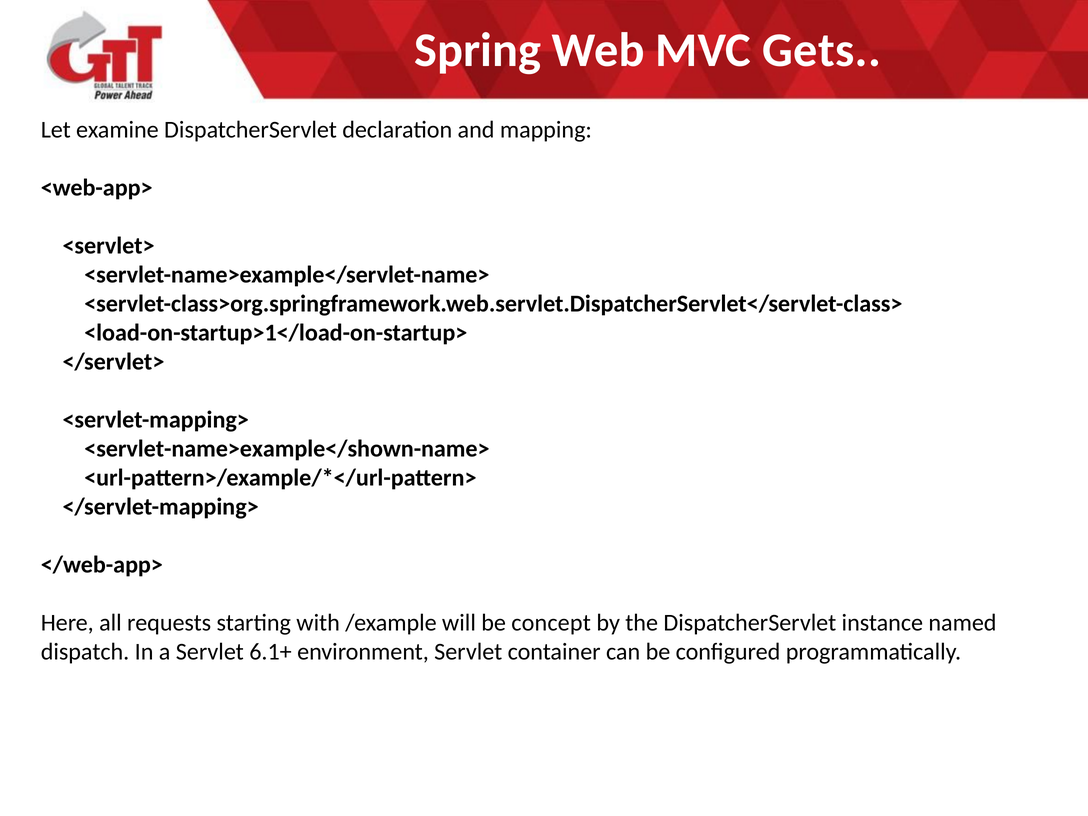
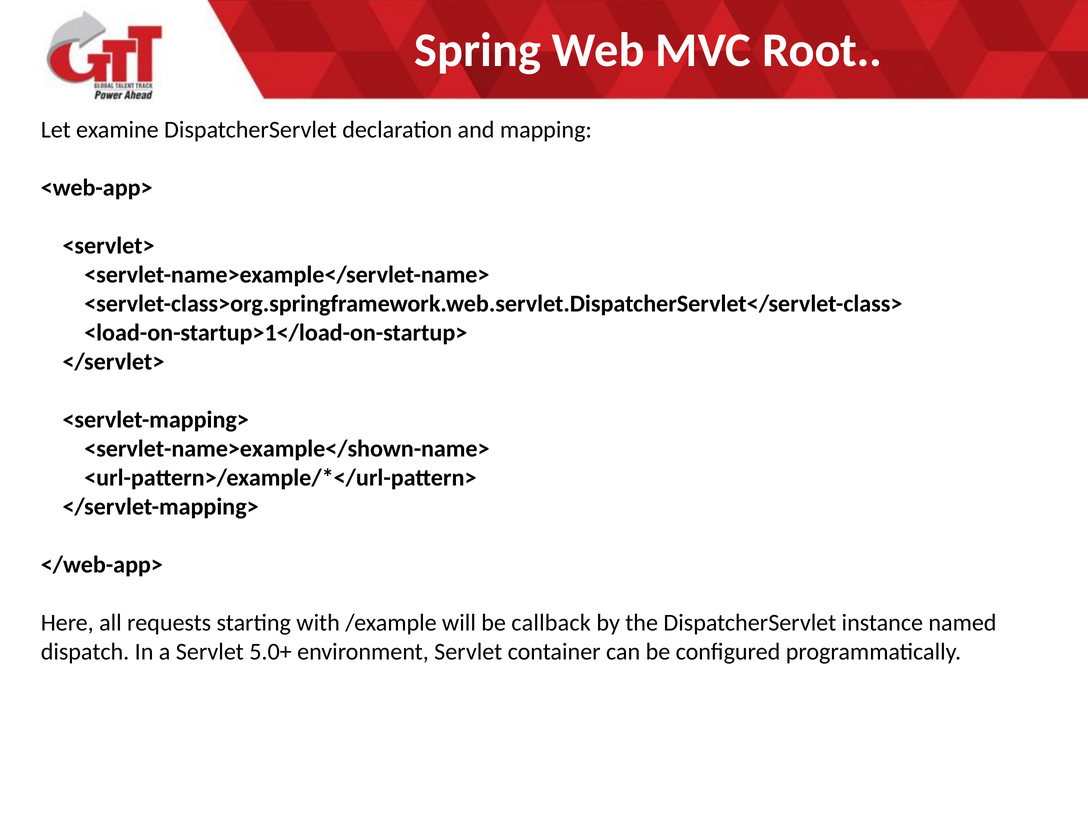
Gets: Gets -> Root (822, 51)
concept: concept -> callback (551, 623)
6.1+: 6.1+ -> 5.0+ (270, 652)
